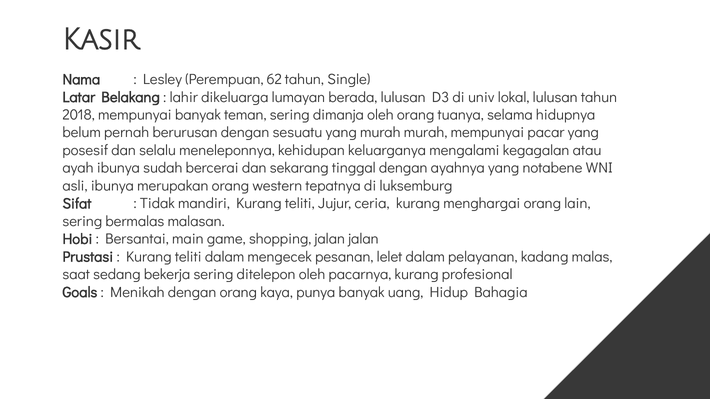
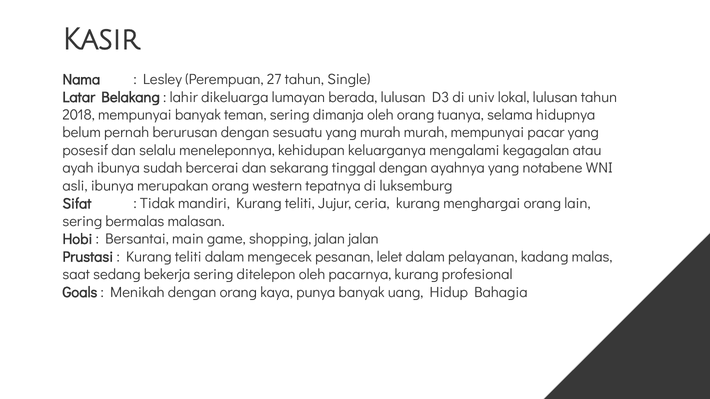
62: 62 -> 27 (274, 79)
